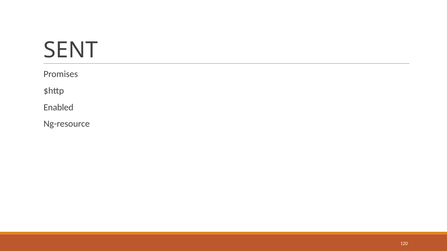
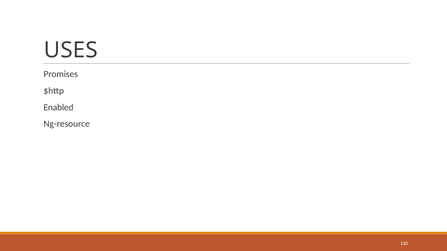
SENT: SENT -> USES (71, 50)
